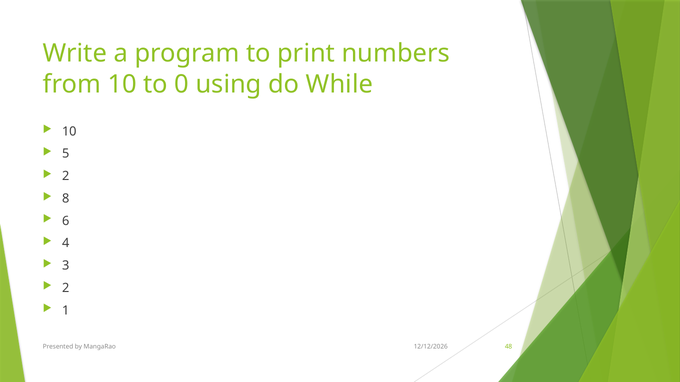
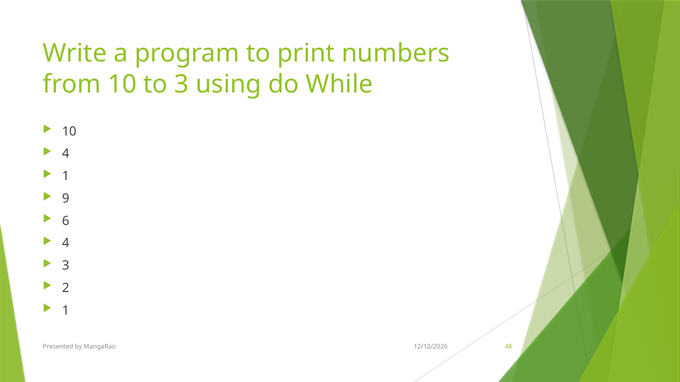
to 0: 0 -> 3 (182, 84)
5: 5 -> 4 (66, 154)
2: 2 -> 1 (66, 176)
8: 8 -> 9 (66, 199)
